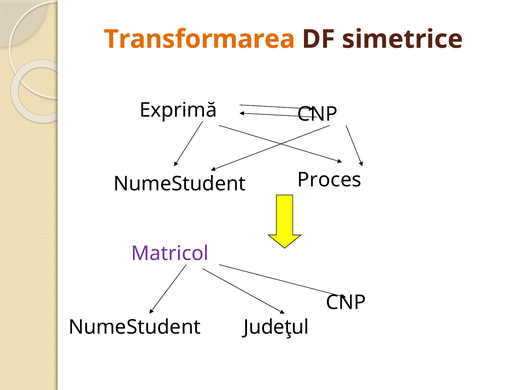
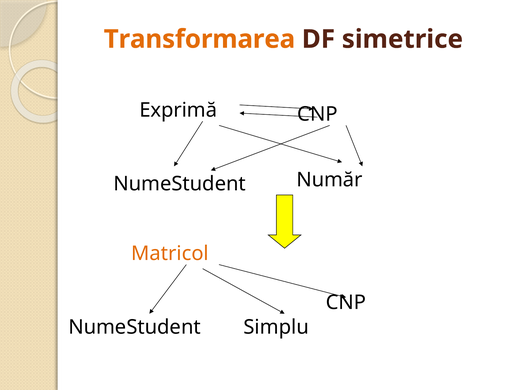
Proces: Proces -> Număr (330, 180)
Matricol colour: purple -> orange (170, 253)
Judeţul: Judeţul -> Simplu (276, 327)
